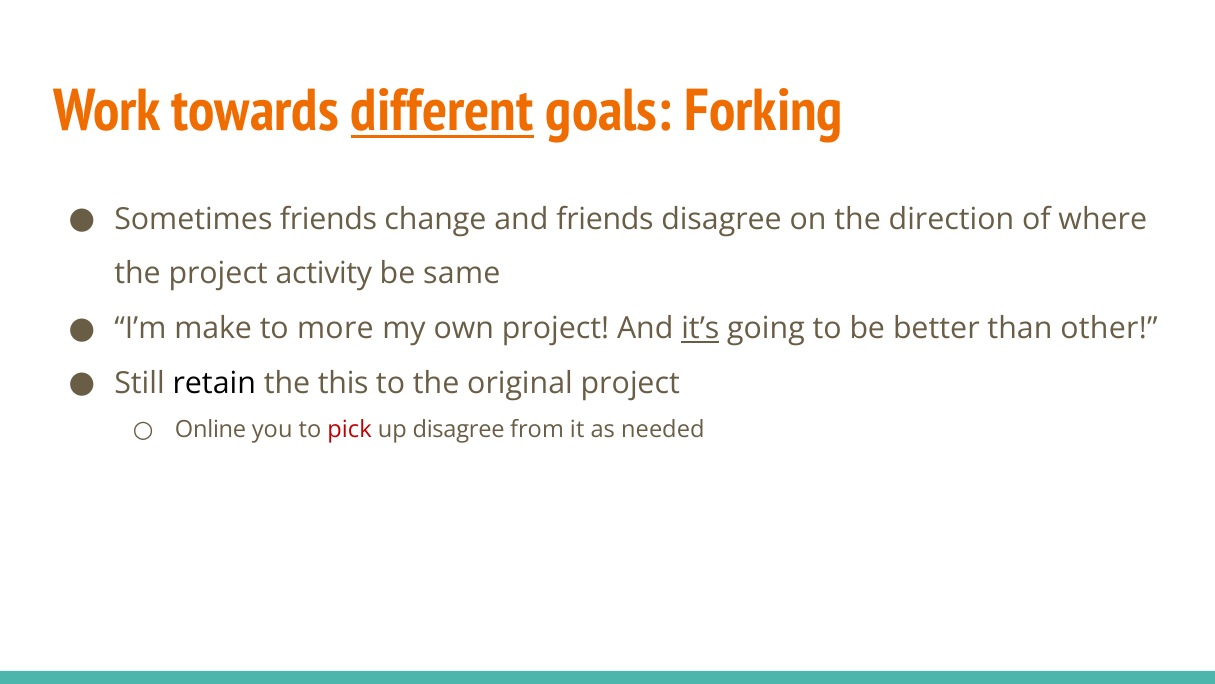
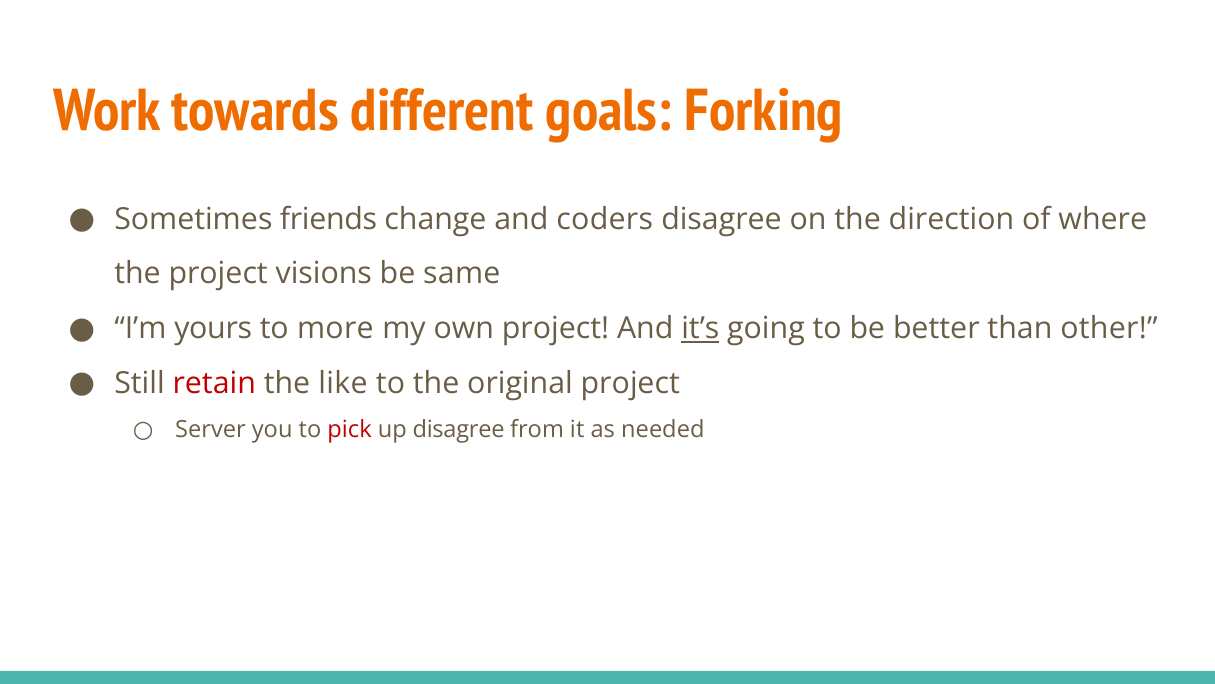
different underline: present -> none (442, 111)
and friends: friends -> coders (605, 219)
activity: activity -> visions (324, 274)
make: make -> yours (213, 328)
retain colour: black -> red (214, 383)
this: this -> like (343, 383)
Online: Online -> Server (210, 429)
